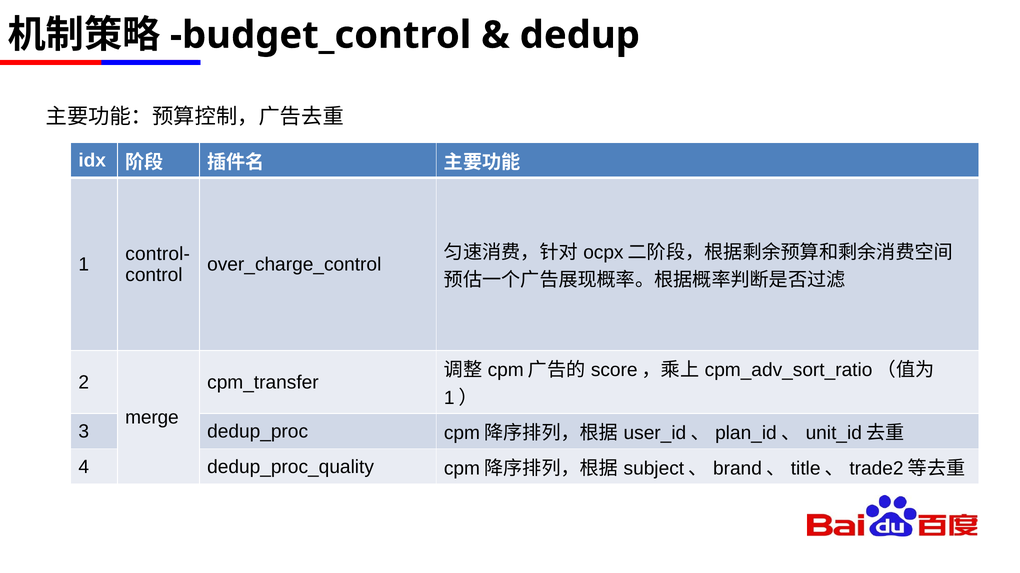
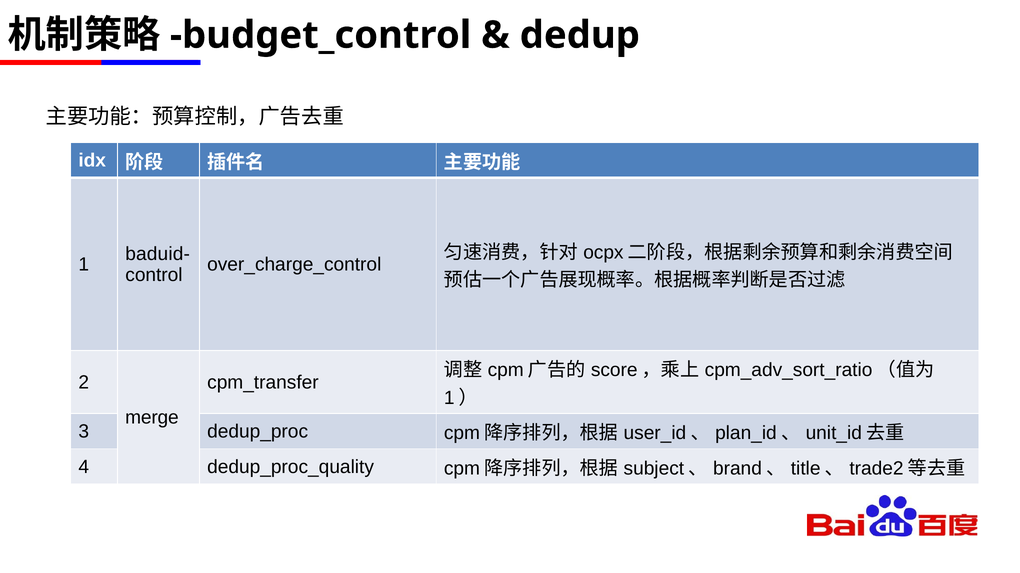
control-: control- -> baduid- (158, 254)
